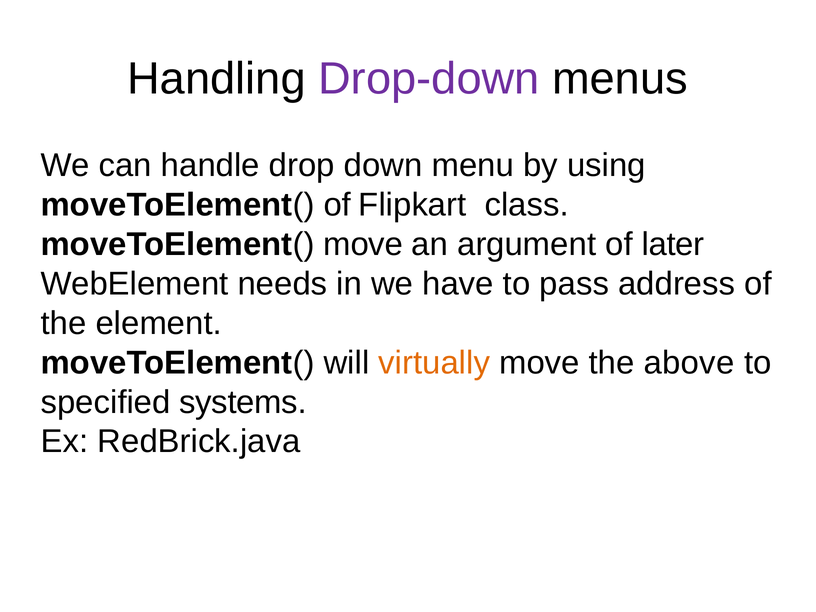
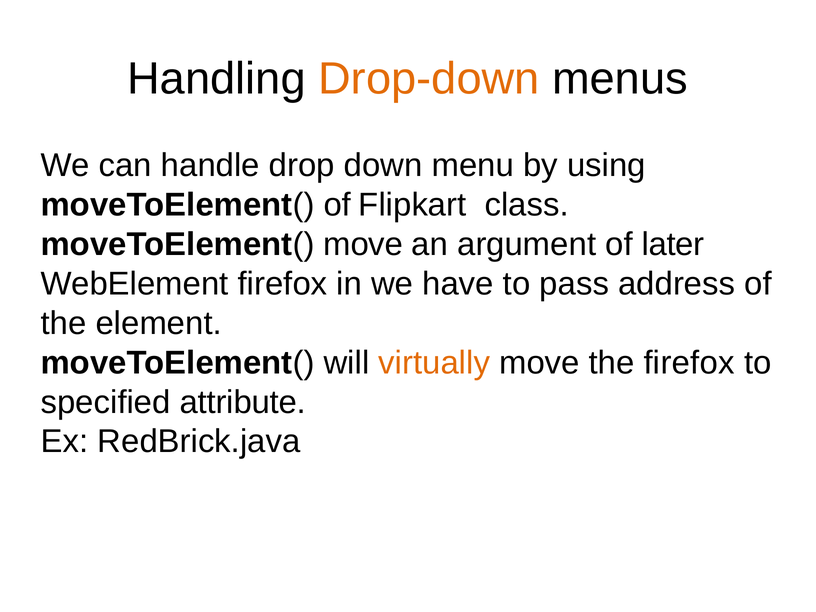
Drop-down colour: purple -> orange (429, 79)
WebElement needs: needs -> firefox (282, 284)
the above: above -> firefox (689, 363)
systems: systems -> attribute (243, 402)
